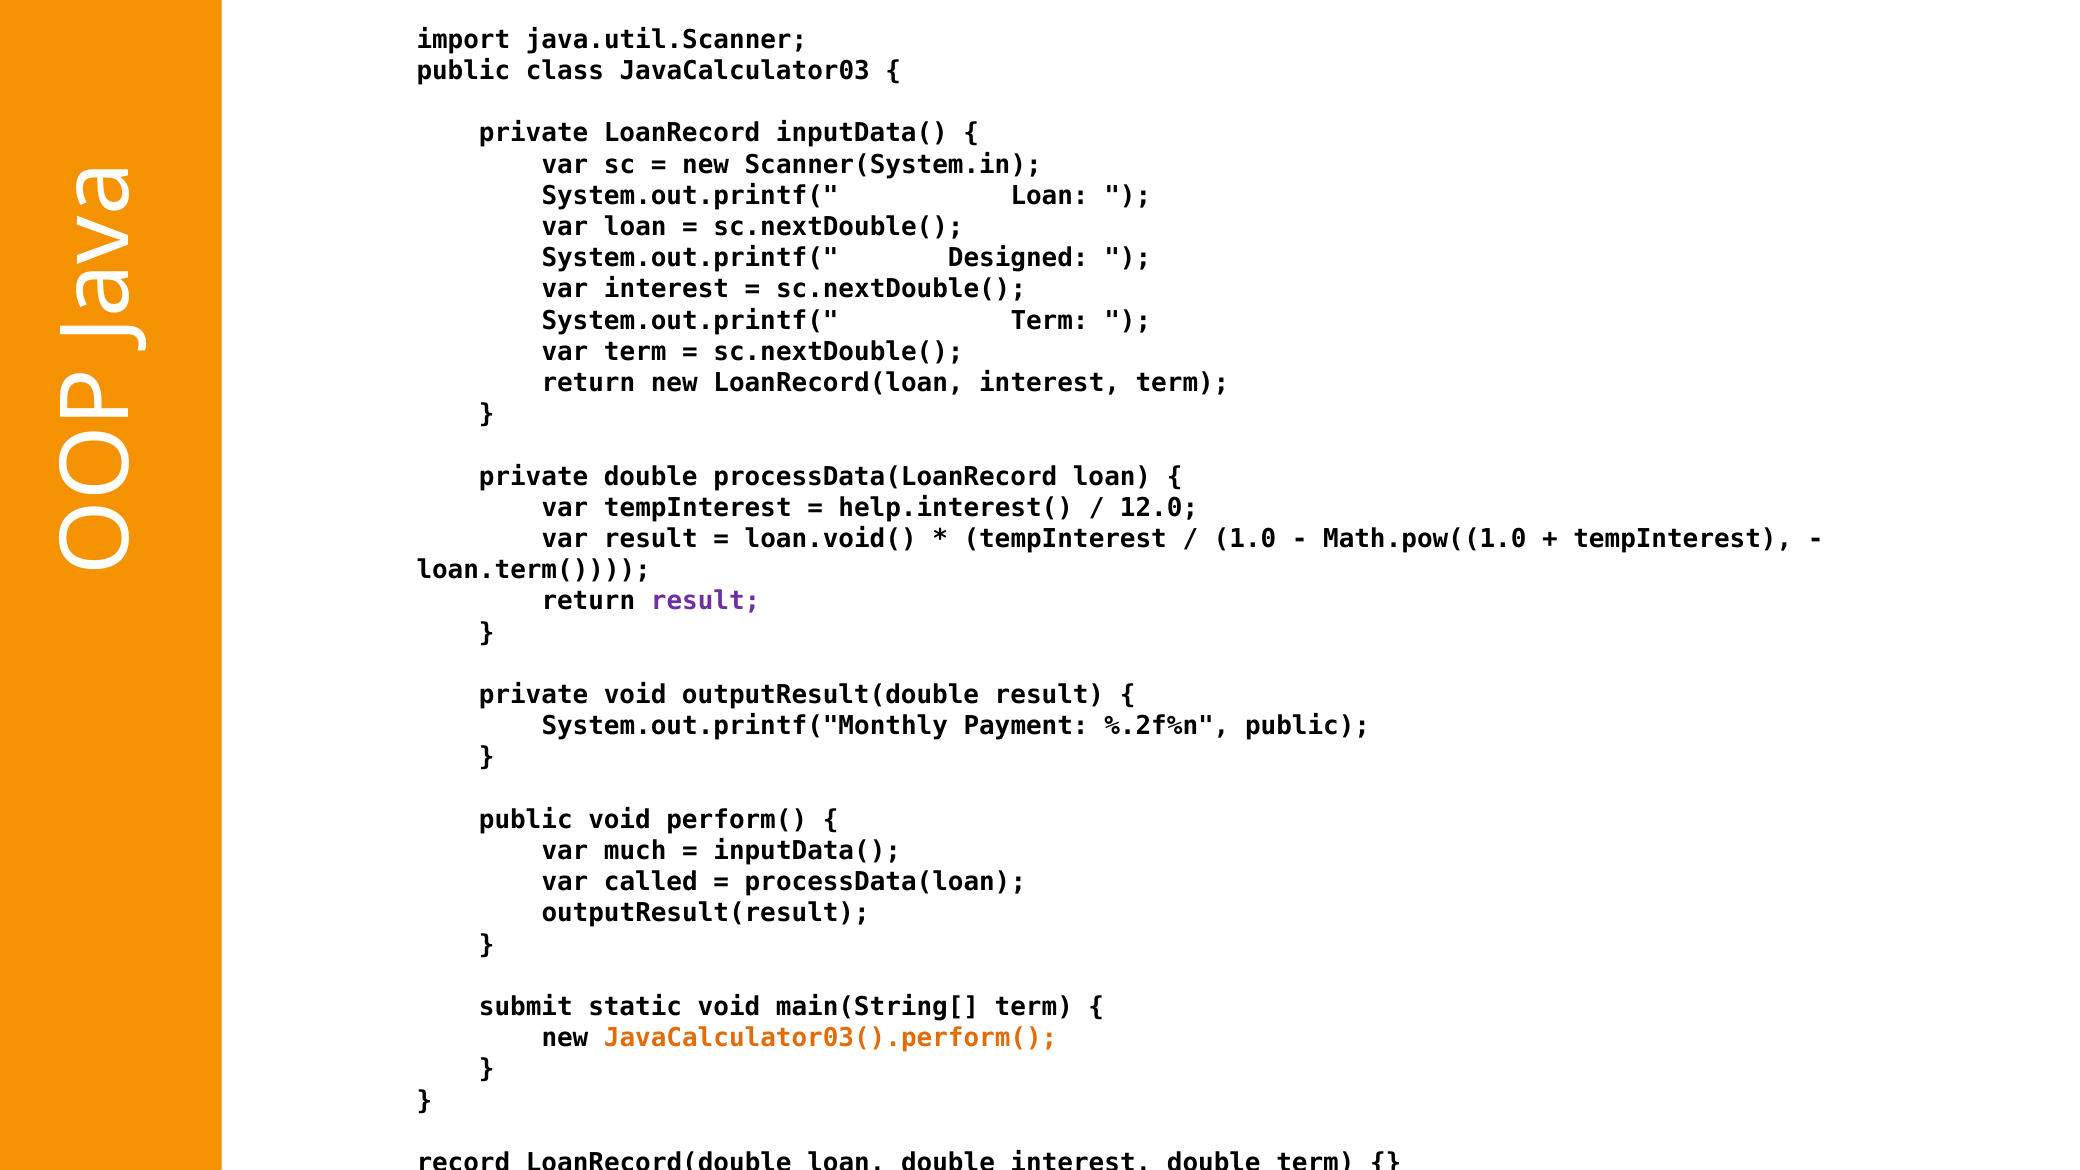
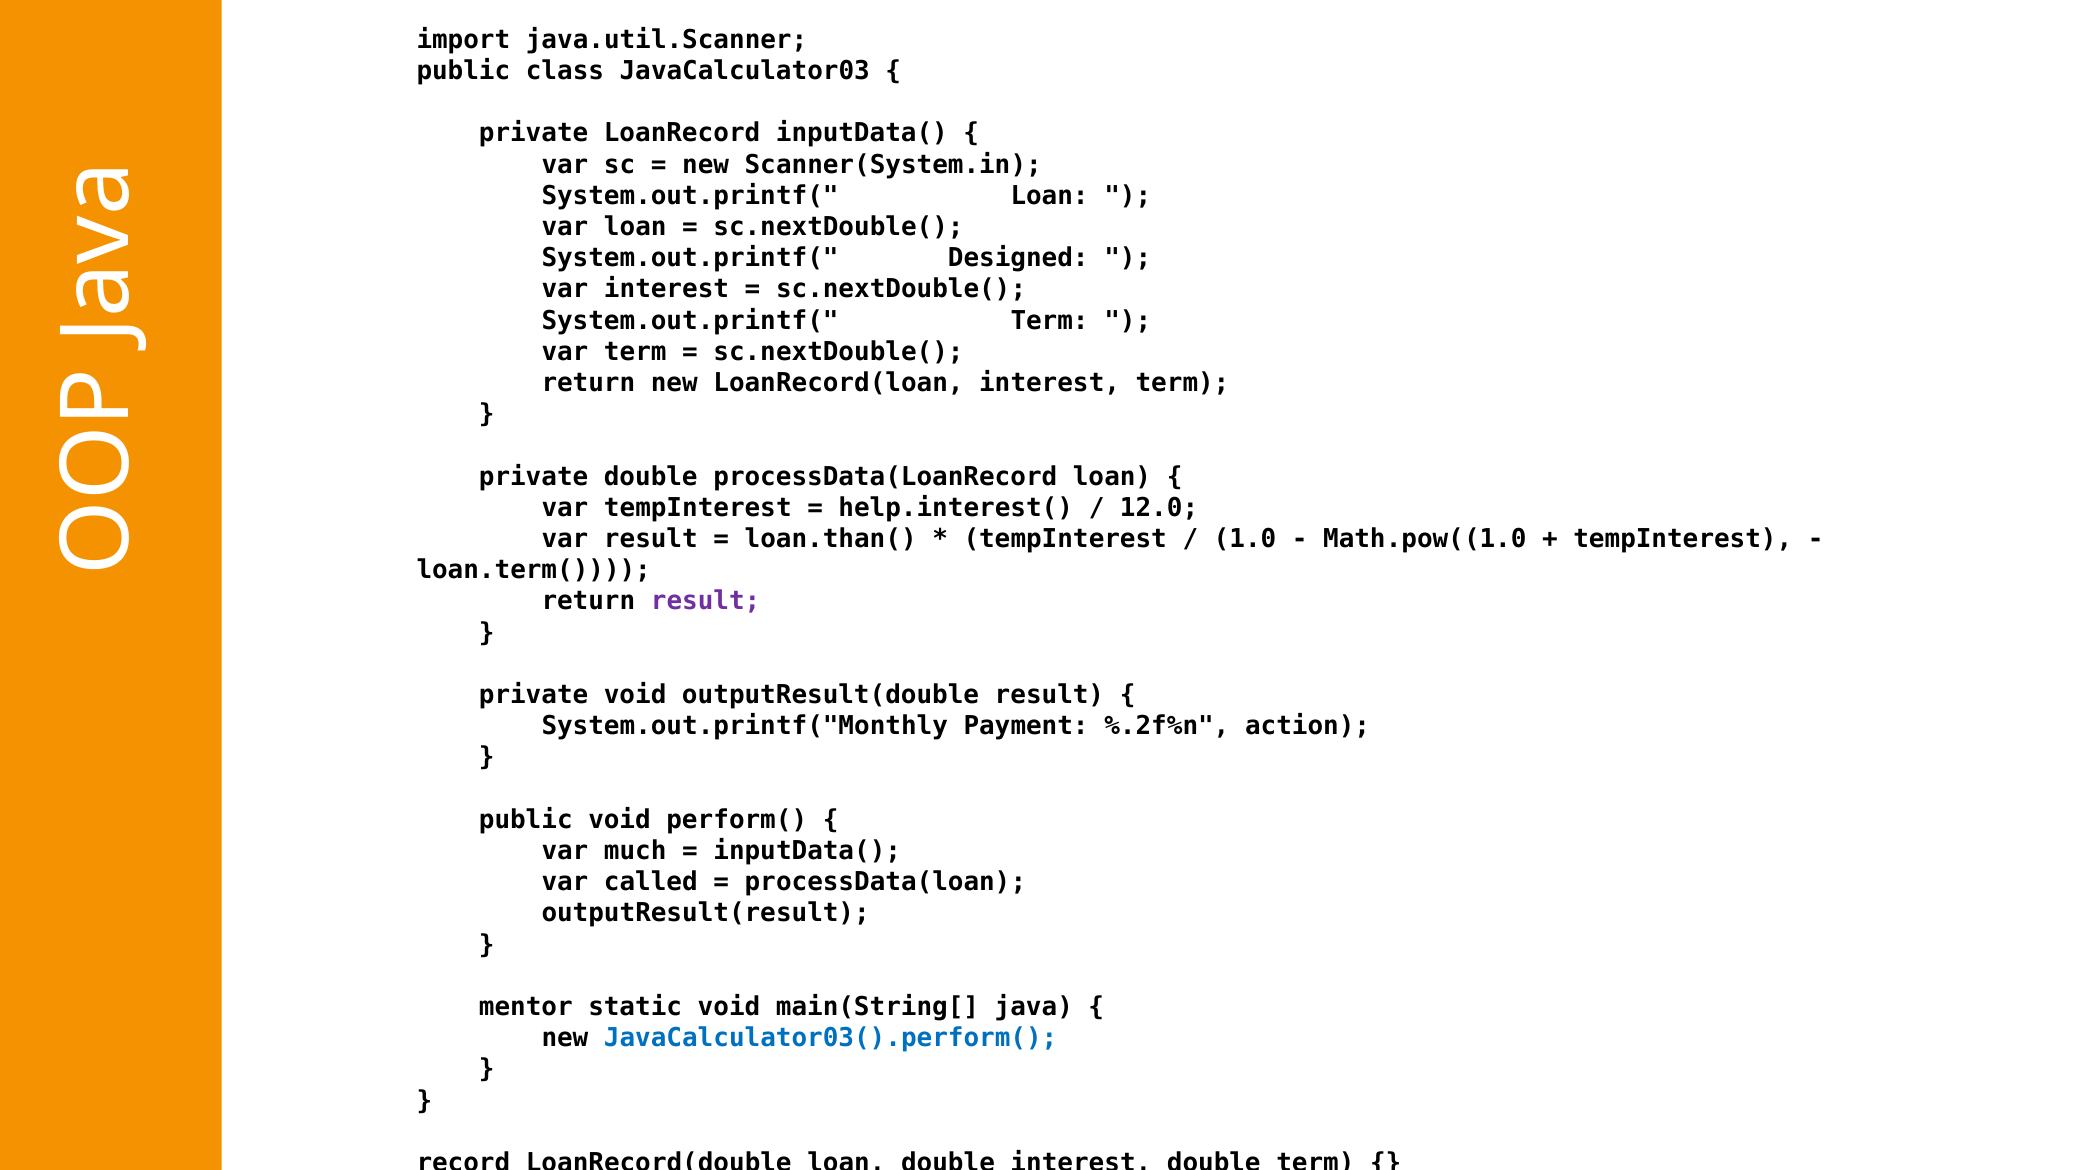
loan.void(: loan.void( -> loan.than( (831, 539)
%.2f%n public: public -> action (1308, 726)
submit: submit -> mentor (526, 1007)
main(String[ term: term -> java (1034, 1007)
JavaCalculator03().perform( colour: orange -> blue (831, 1038)
